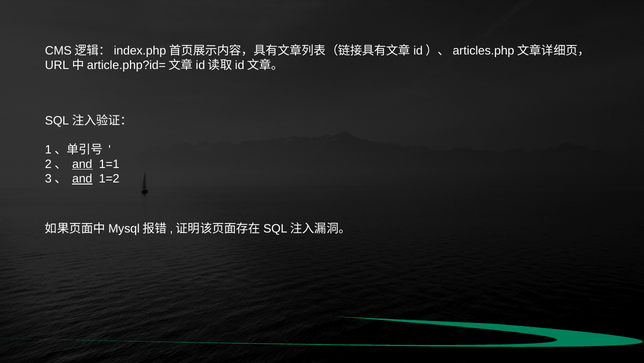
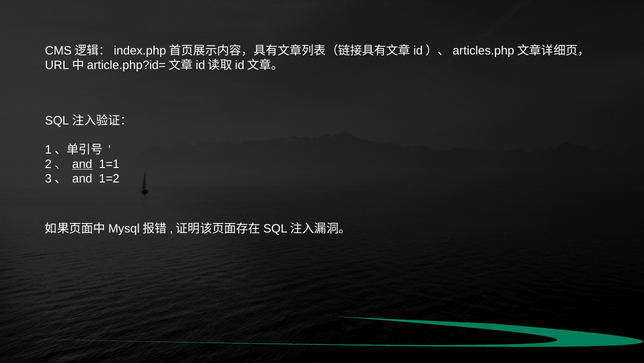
and underline: present -> none (82, 178)
